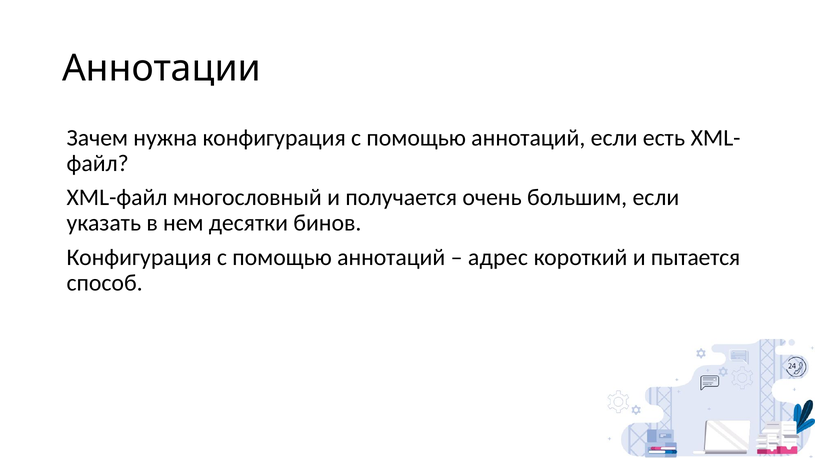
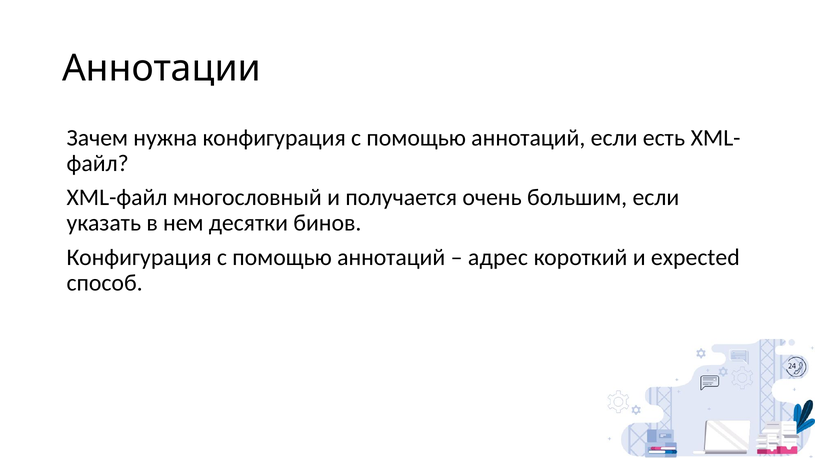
пытается: пытается -> expected (695, 257)
